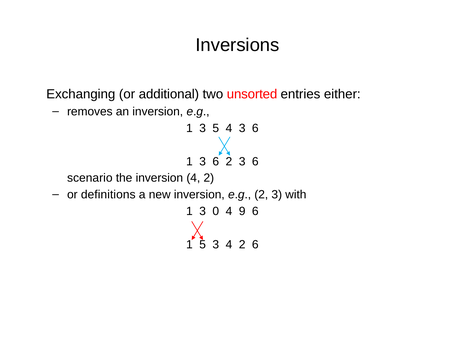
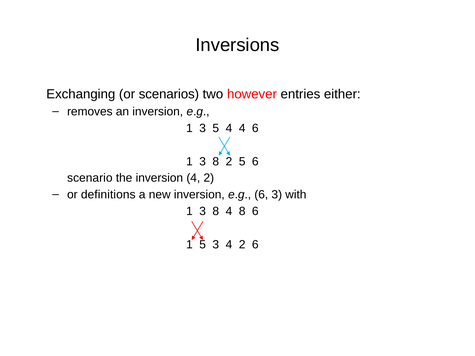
additional: additional -> scenarios (169, 94)
unsorted: unsorted -> however (252, 94)
4 3: 3 -> 4 (242, 128)
6: 6 -> 8 (216, 162)
3: 3 -> 5 (242, 162)
e.g 2: 2 -> 6 (261, 195)
0: 0 -> 8 (216, 211)
4 9: 9 -> 8 (242, 211)
